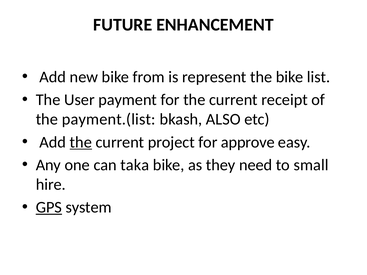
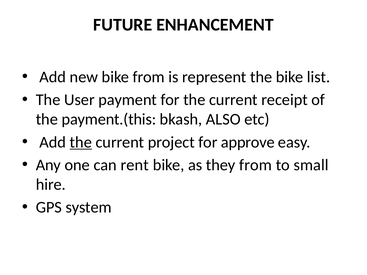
payment.(list: payment.(list -> payment.(this (109, 119)
taka: taka -> rent (135, 165)
they need: need -> from (256, 165)
GPS underline: present -> none (49, 208)
